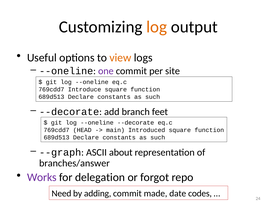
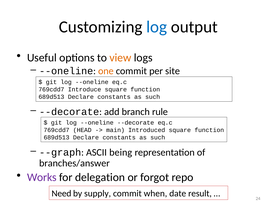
log colour: orange -> blue (157, 27)
one colour: purple -> orange (106, 71)
feet: feet -> rule (160, 112)
about: about -> being (121, 152)
adding: adding -> supply (98, 193)
made: made -> when (155, 193)
codes: codes -> result (200, 193)
